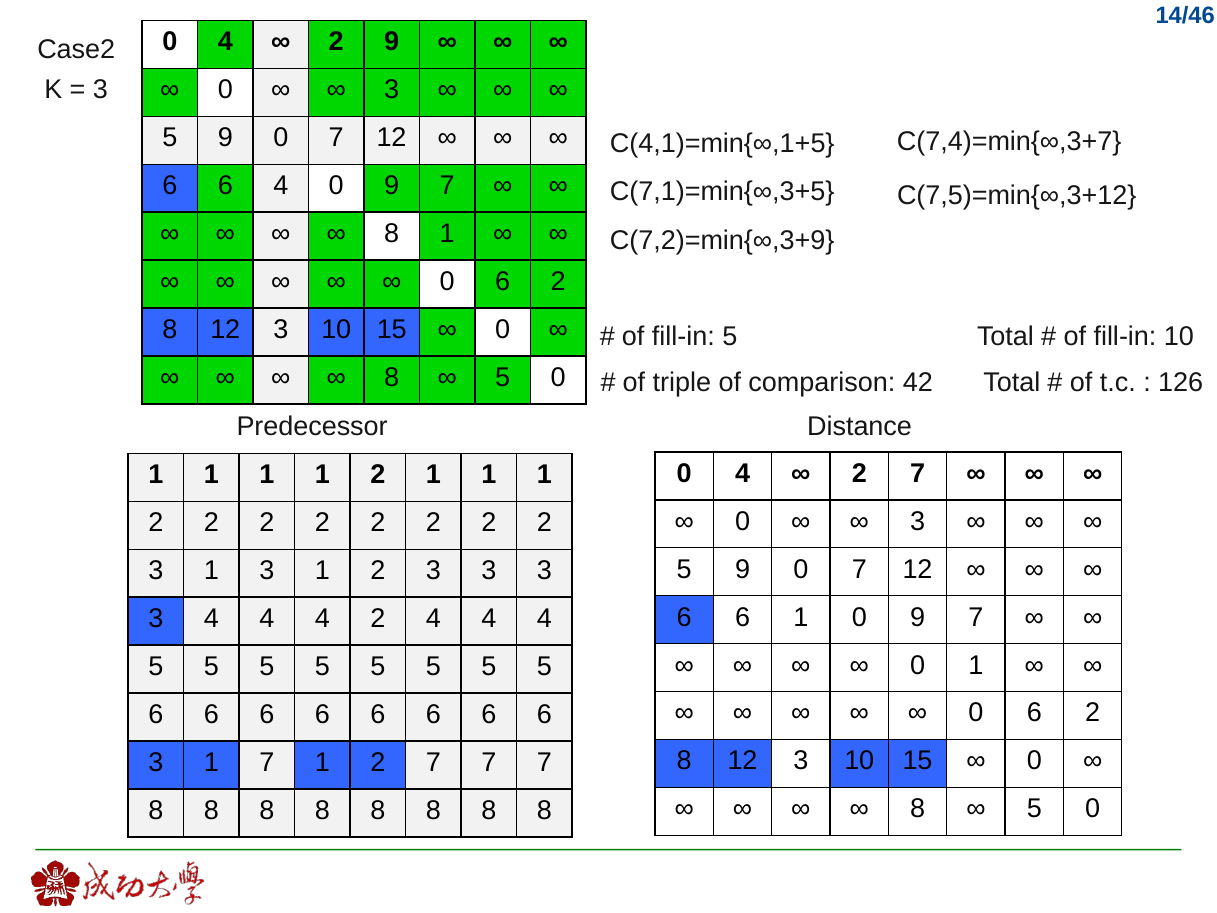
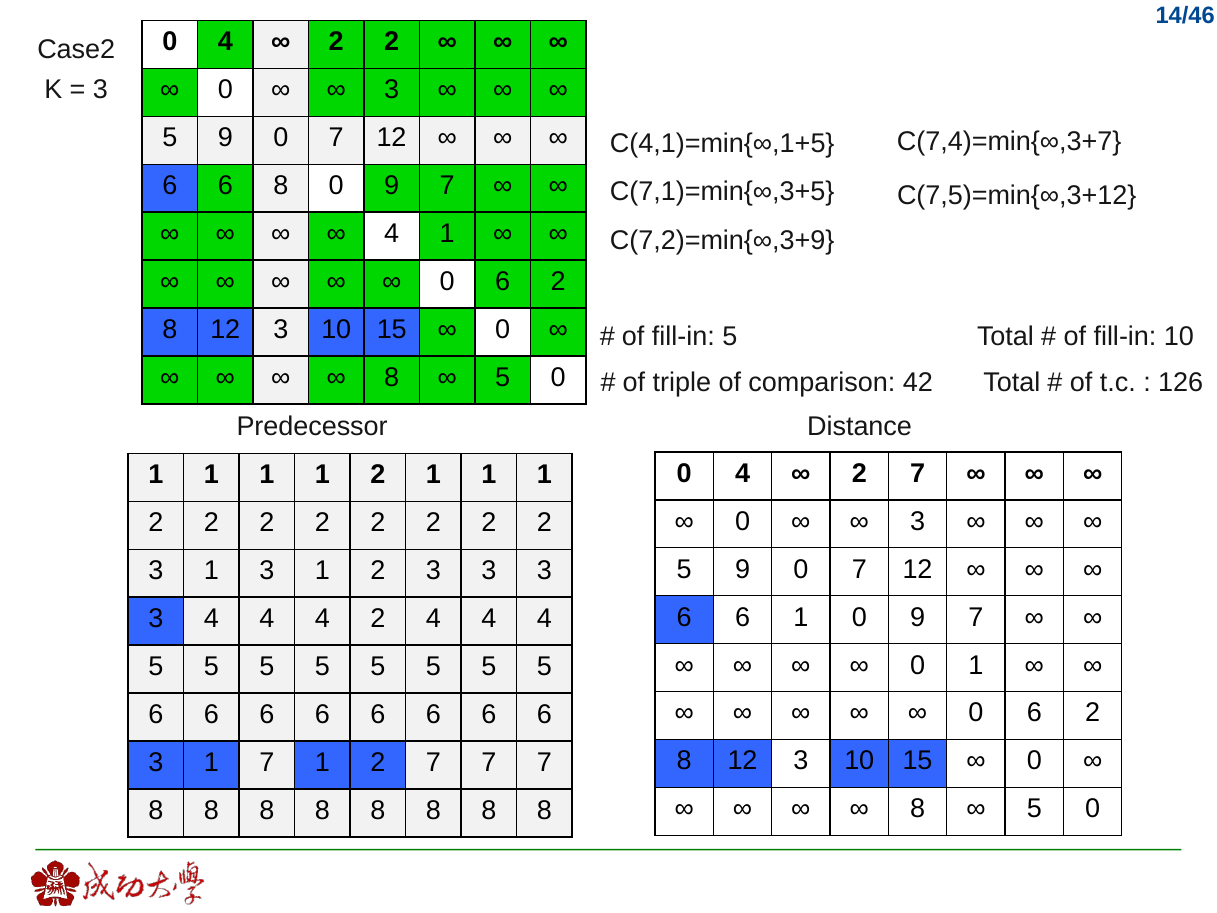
9: 9 -> 2 (392, 42)
6 4: 4 -> 8 (281, 186)
8: 8 -> 4 (392, 234)
